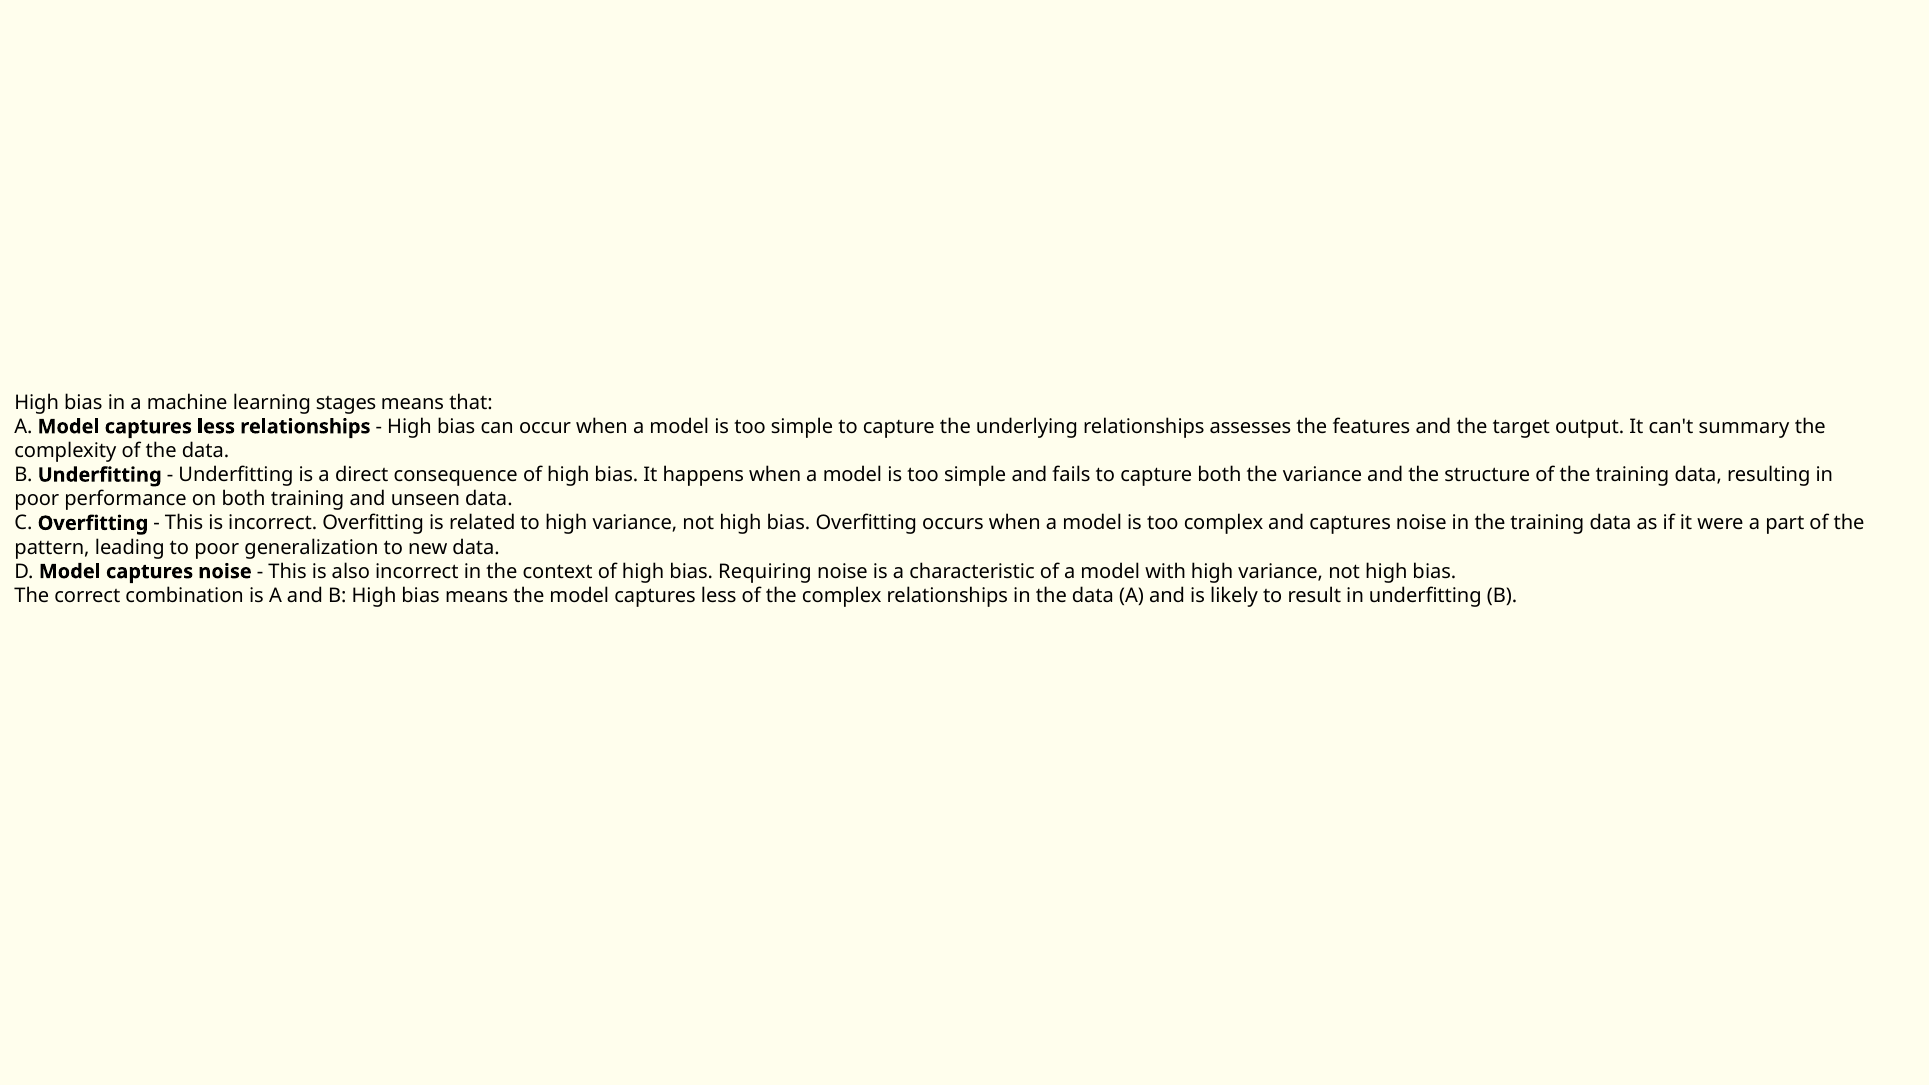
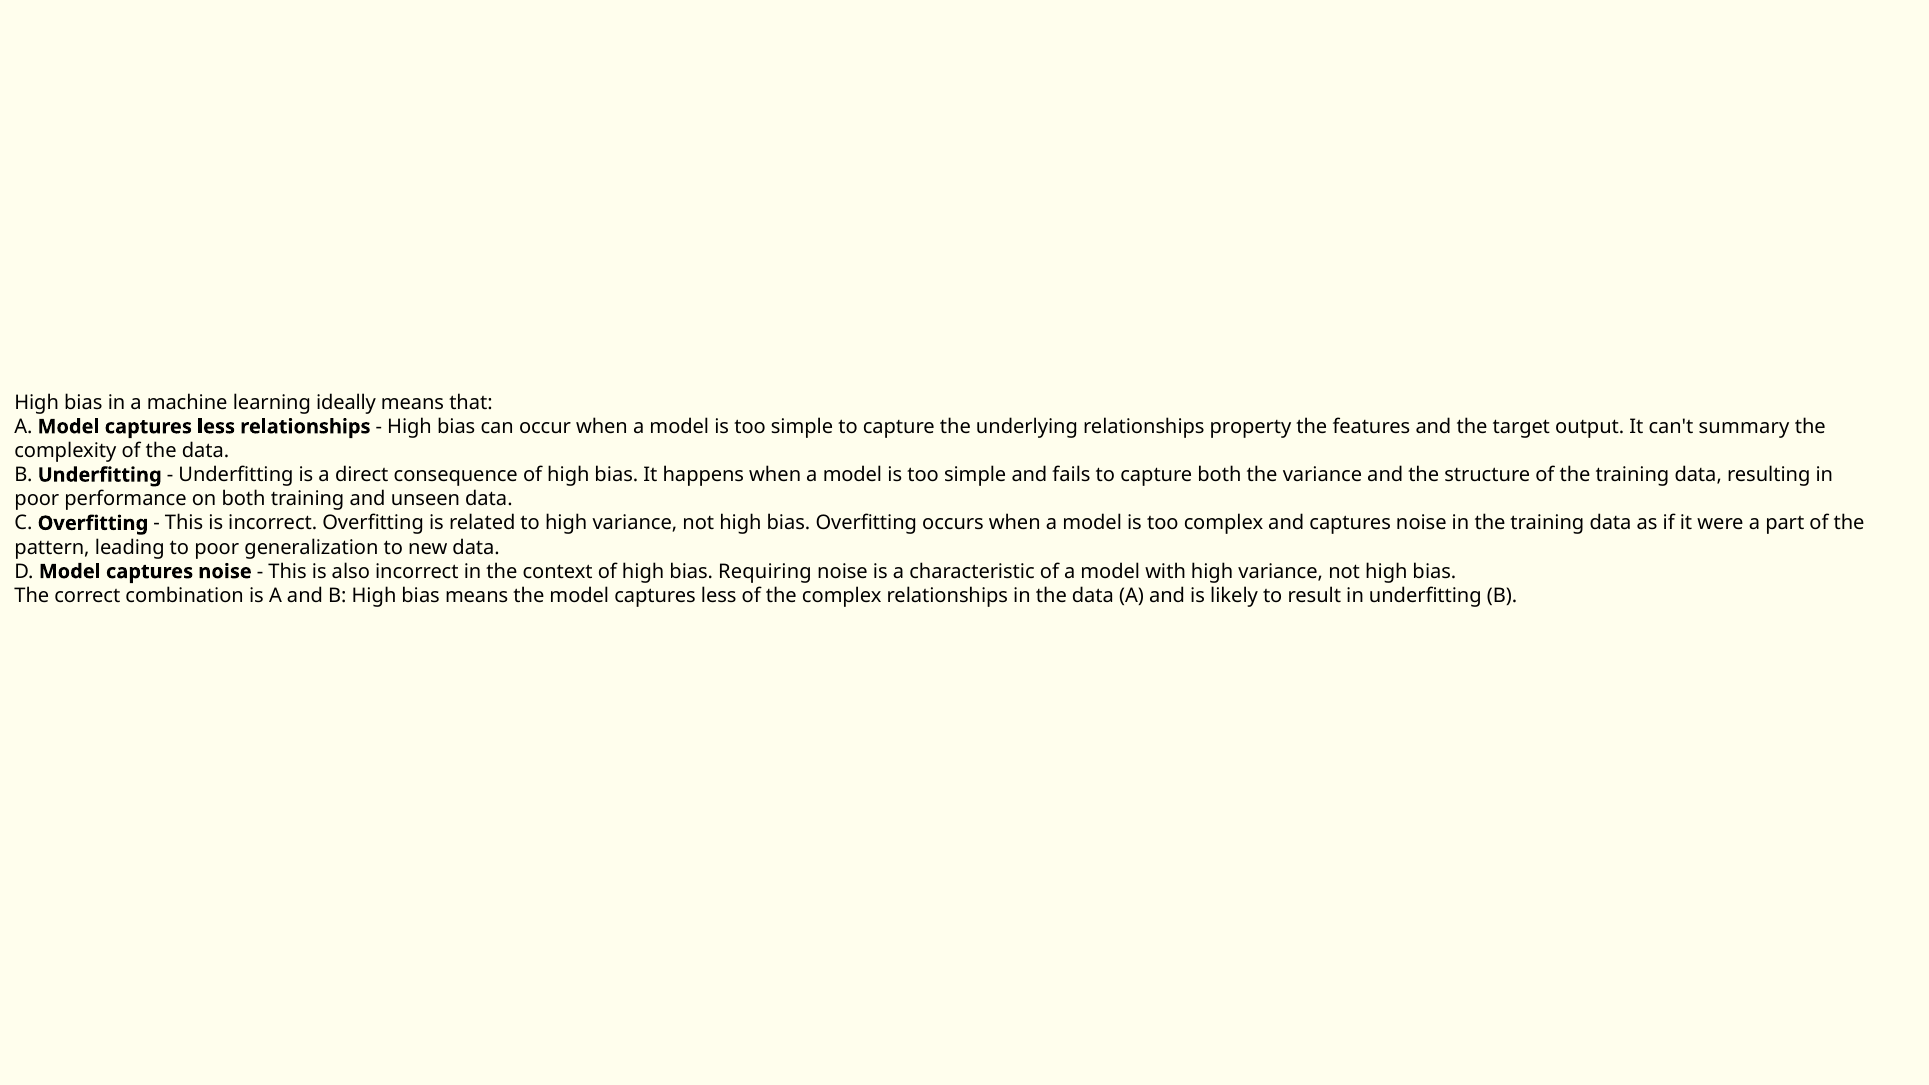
stages: stages -> ideally (346, 403)
assesses: assesses -> property (1250, 427)
